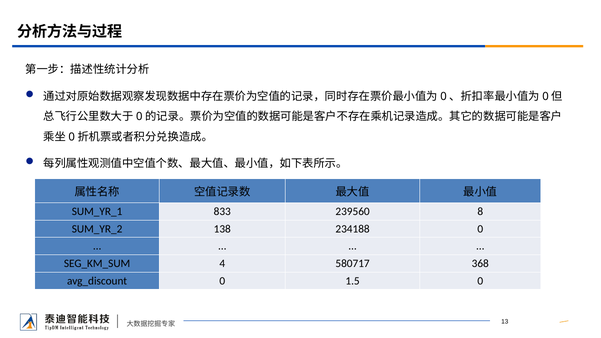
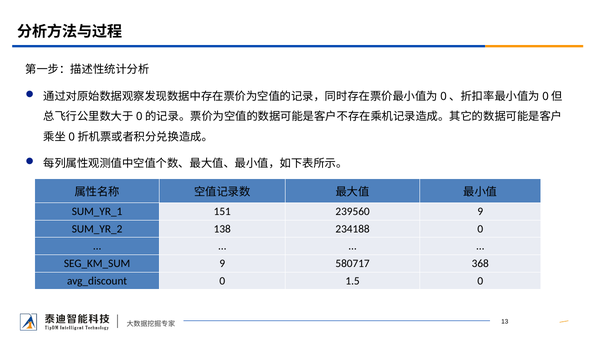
833: 833 -> 151 (222, 212)
239560 8: 8 -> 9 (480, 212)
4: 4 -> 9 (222, 264)
